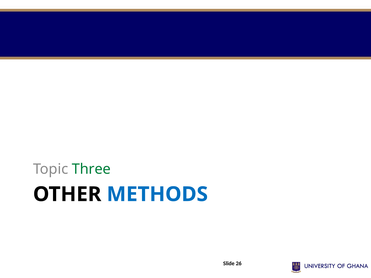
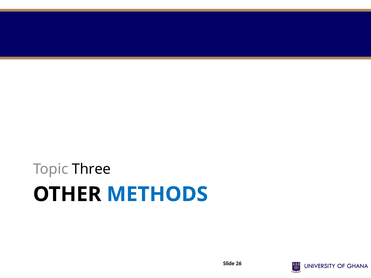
Three colour: green -> black (91, 169)
